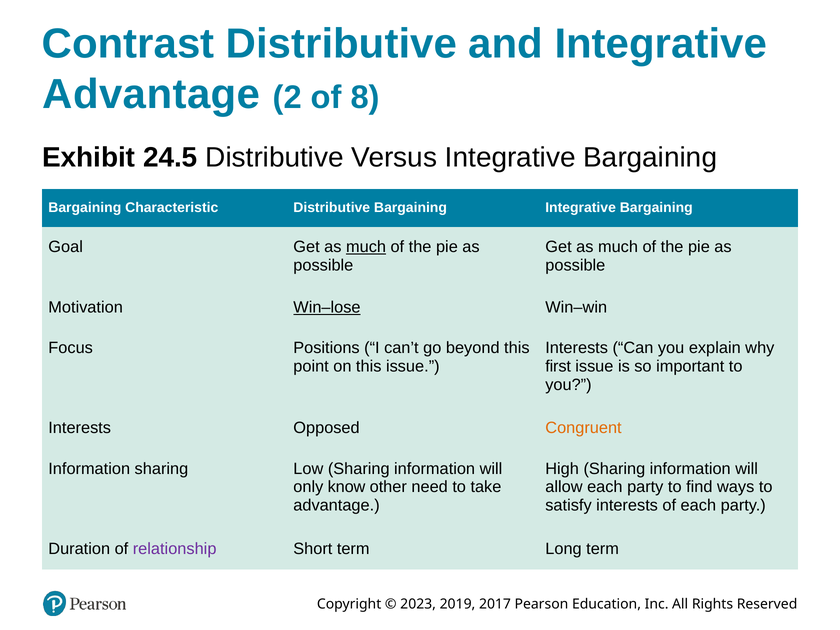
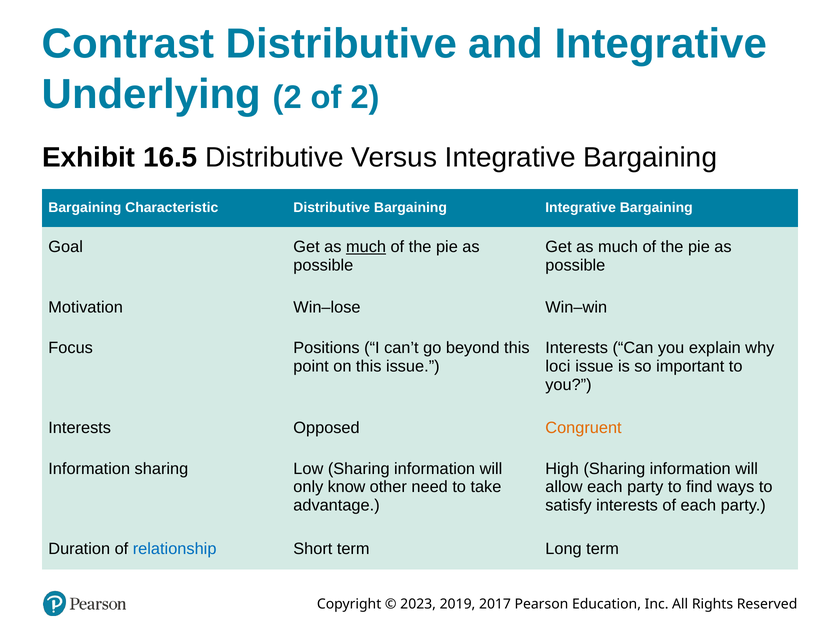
Advantage: Advantage -> Underlying (151, 94)
of 8: 8 -> 2 (365, 97)
24.5: 24.5 -> 16.5 (170, 158)
Win–lose underline: present -> none (327, 307)
first: first -> loci (558, 366)
relationship colour: purple -> blue (175, 549)
